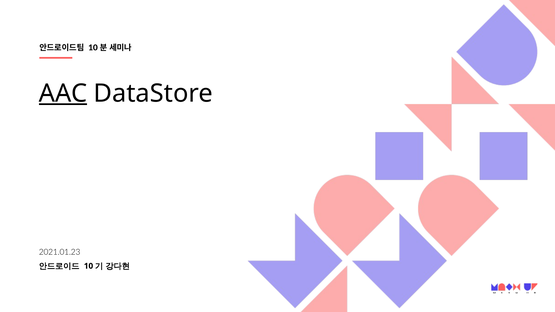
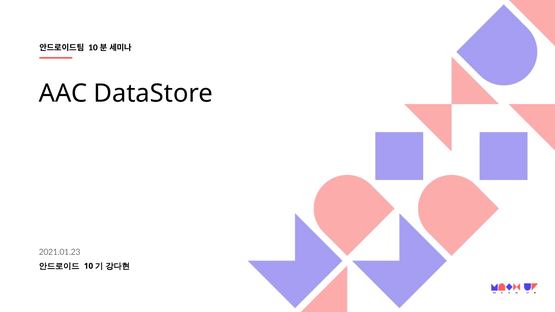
AAC underline: present -> none (63, 93)
